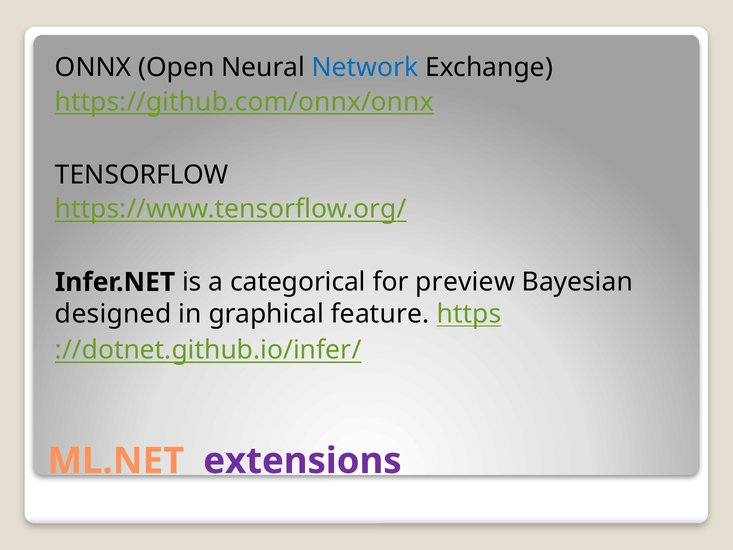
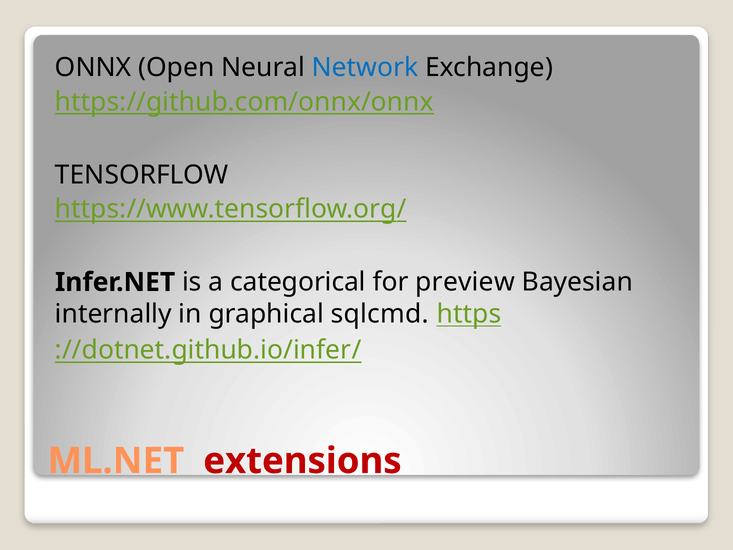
designed: designed -> internally (113, 314)
feature: feature -> sqlcmd (380, 314)
extensions colour: purple -> red (302, 461)
